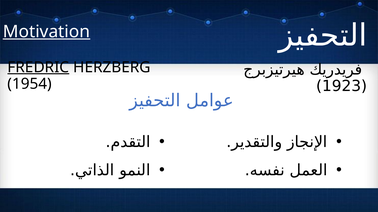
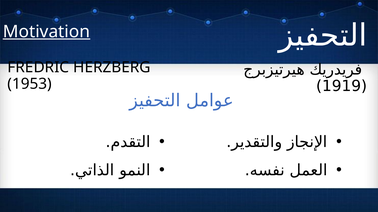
FREDRIC underline: present -> none (38, 67)
1923: 1923 -> 1919 (342, 86)
1954: 1954 -> 1953 (30, 84)
